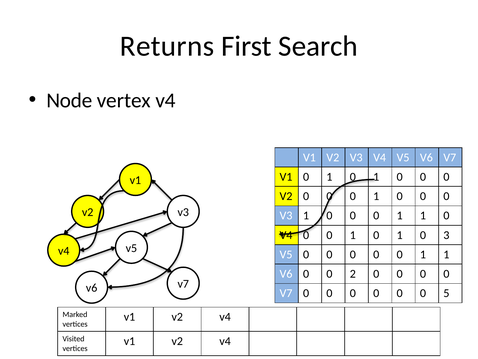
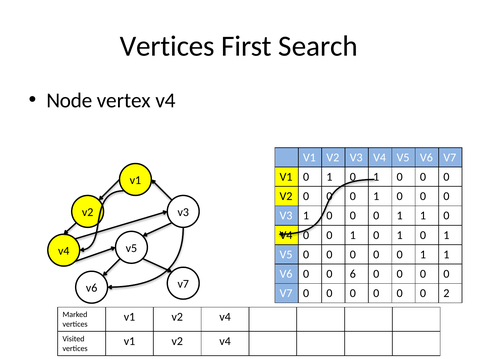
Returns: Returns -> Vertices (167, 46)
3: 3 -> 1 (446, 235)
2: 2 -> 6 (353, 274)
5: 5 -> 2 (446, 293)
